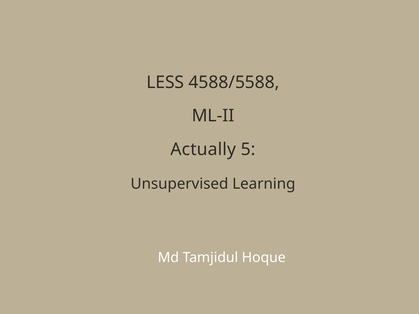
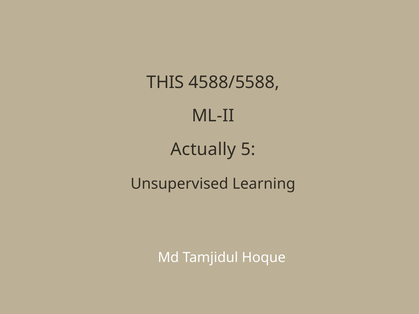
LESS: LESS -> THIS (165, 82)
